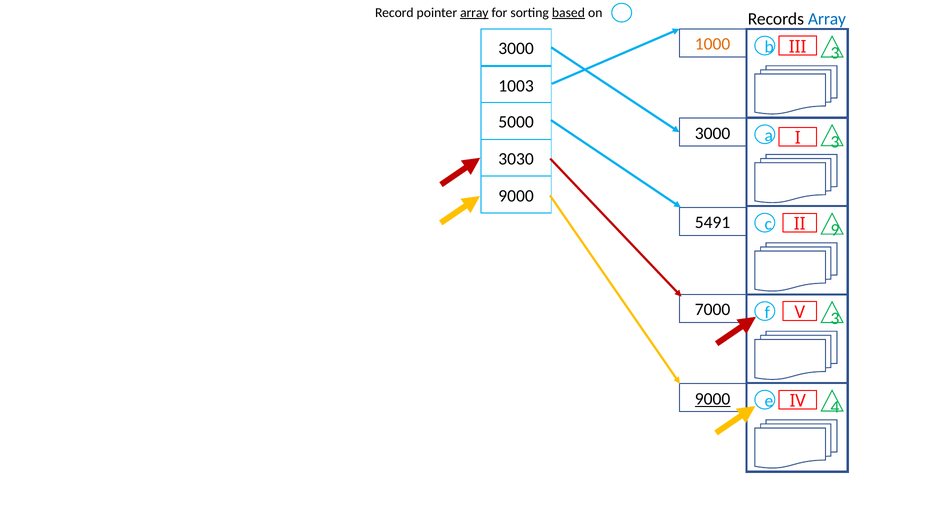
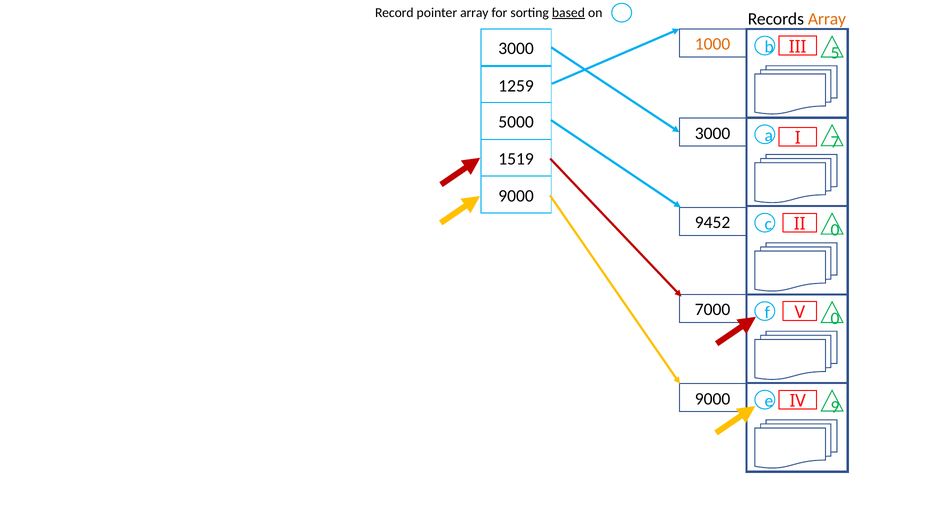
array underline: present -> none (474, 13)
Array colour: blue -> orange (827, 19)
III 3: 3 -> 5 (835, 53)
1003: 1003 -> 1259 (516, 86)
a 3: 3 -> 7 (835, 142)
3030: 3030 -> 1519 (516, 159)
5491: 5491 -> 9452 (713, 223)
II 9: 9 -> 0 (835, 230)
V 3: 3 -> 0 (835, 319)
9000 underline: present -> none (713, 399)
4: 4 -> 9 (835, 407)
